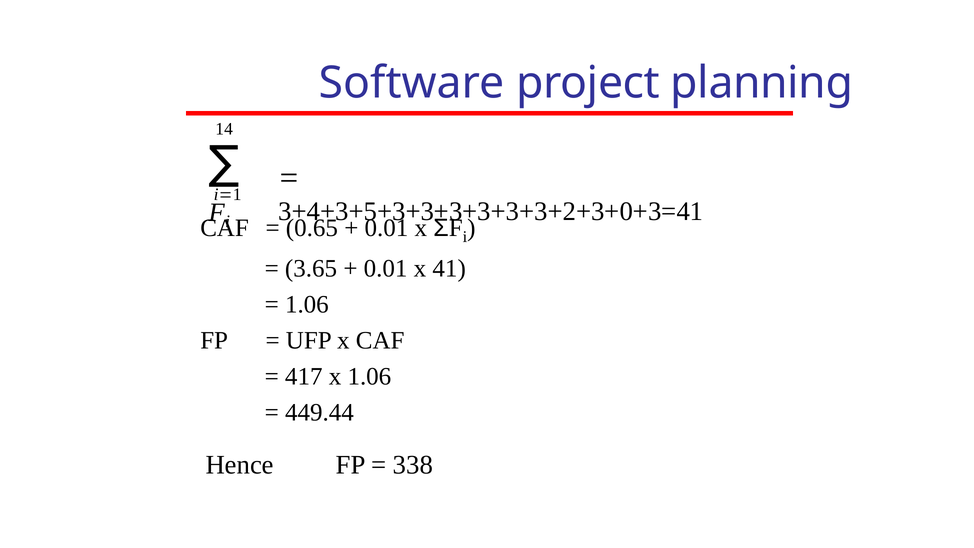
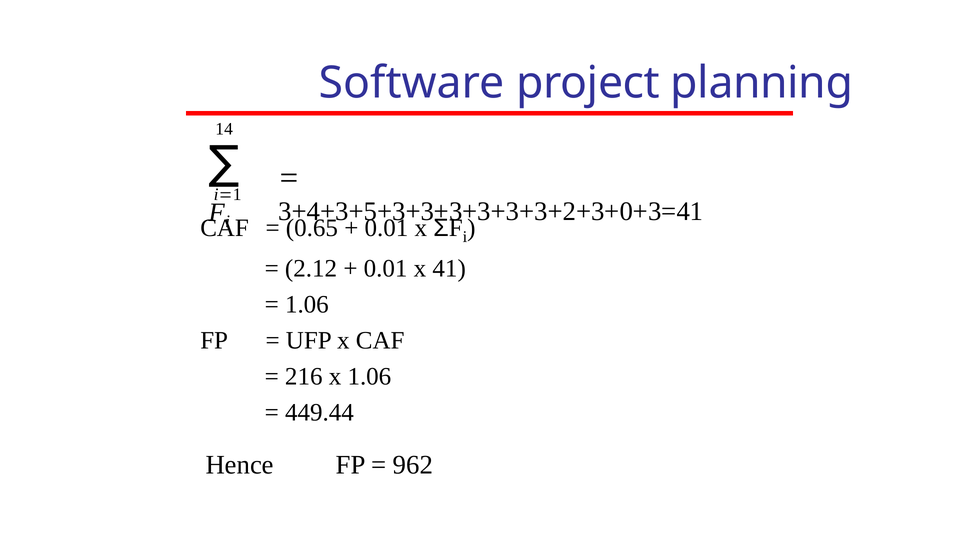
3.65: 3.65 -> 2.12 (311, 268)
417: 417 -> 216 (304, 376)
338: 338 -> 962 (413, 465)
